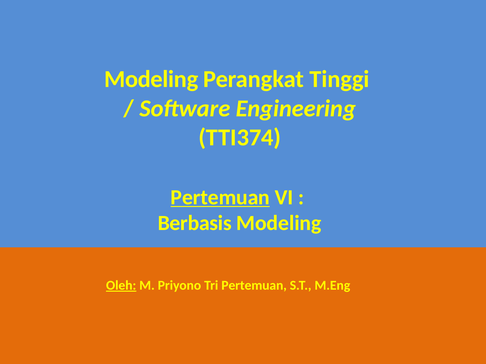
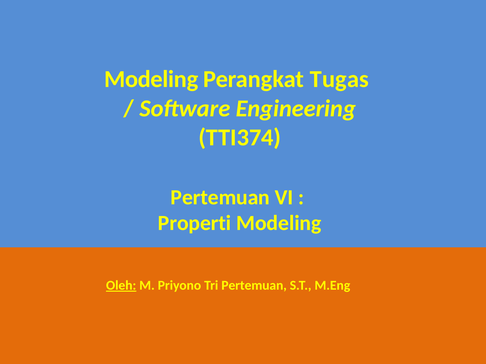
Tinggi: Tinggi -> Tugas (339, 79)
Pertemuan underline: present -> none (220, 197)
Berbasis: Berbasis -> Properti (195, 223)
